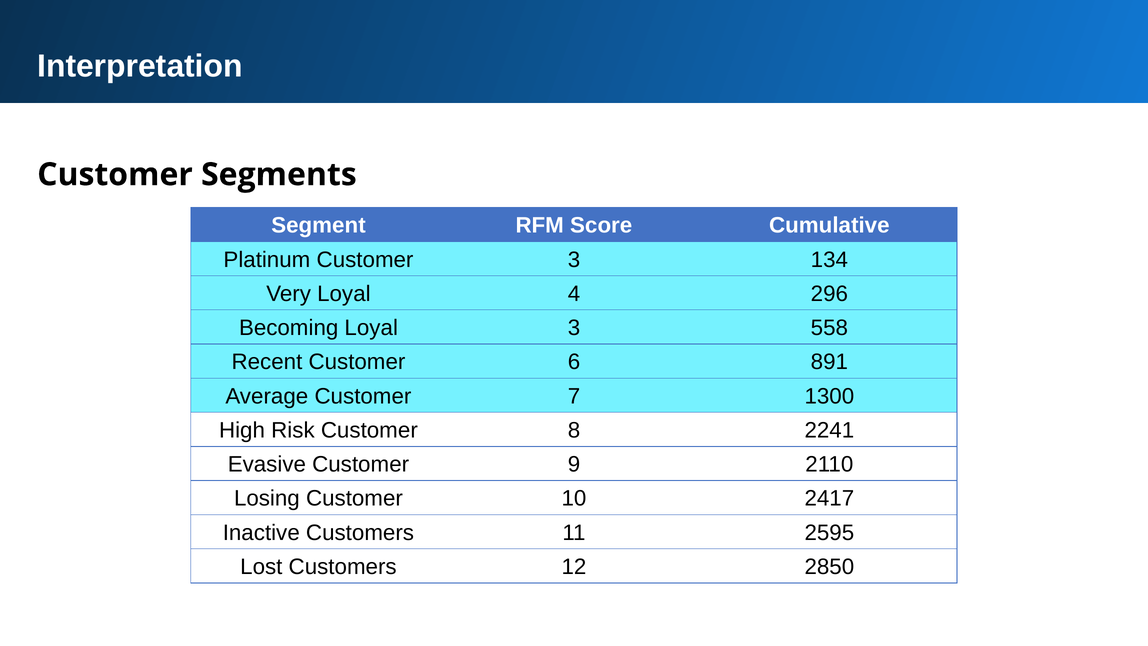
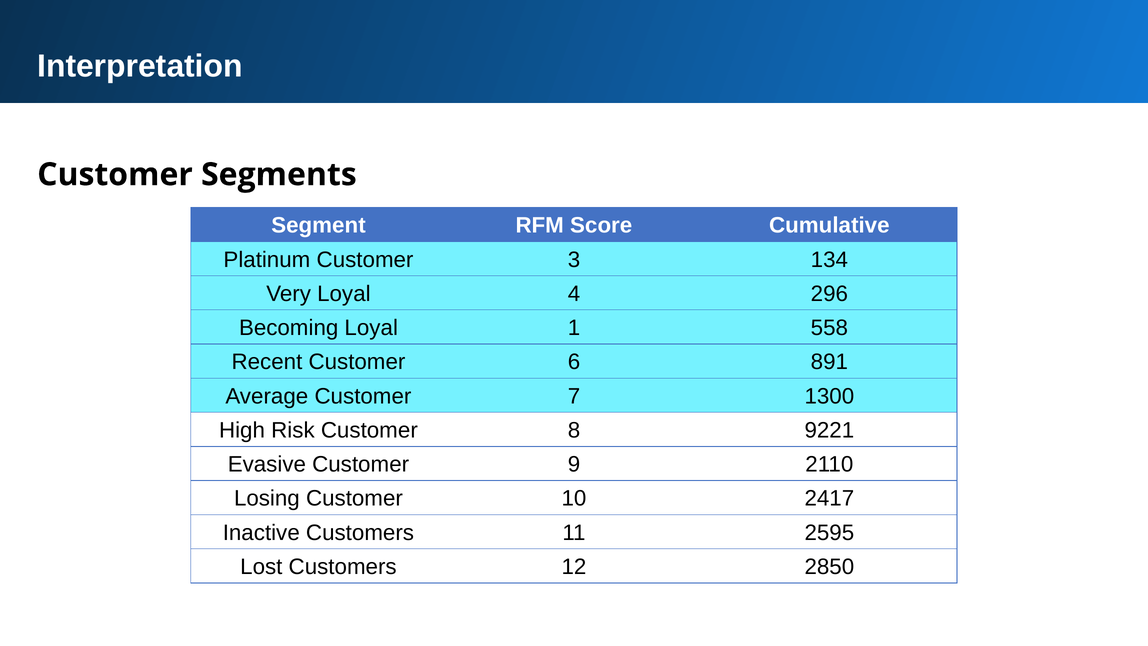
Loyal 3: 3 -> 1 (574, 328)
2241: 2241 -> 9221 (829, 430)
